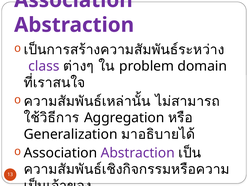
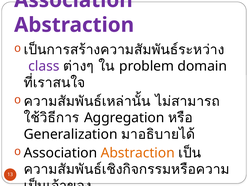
Abstraction colour: purple -> orange (138, 153)
